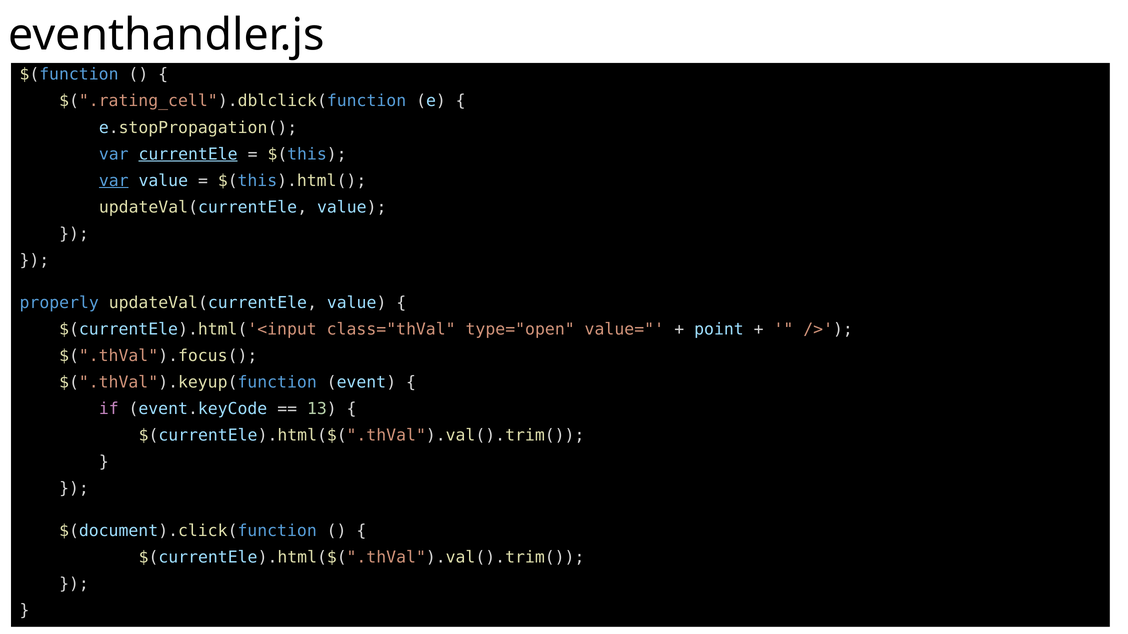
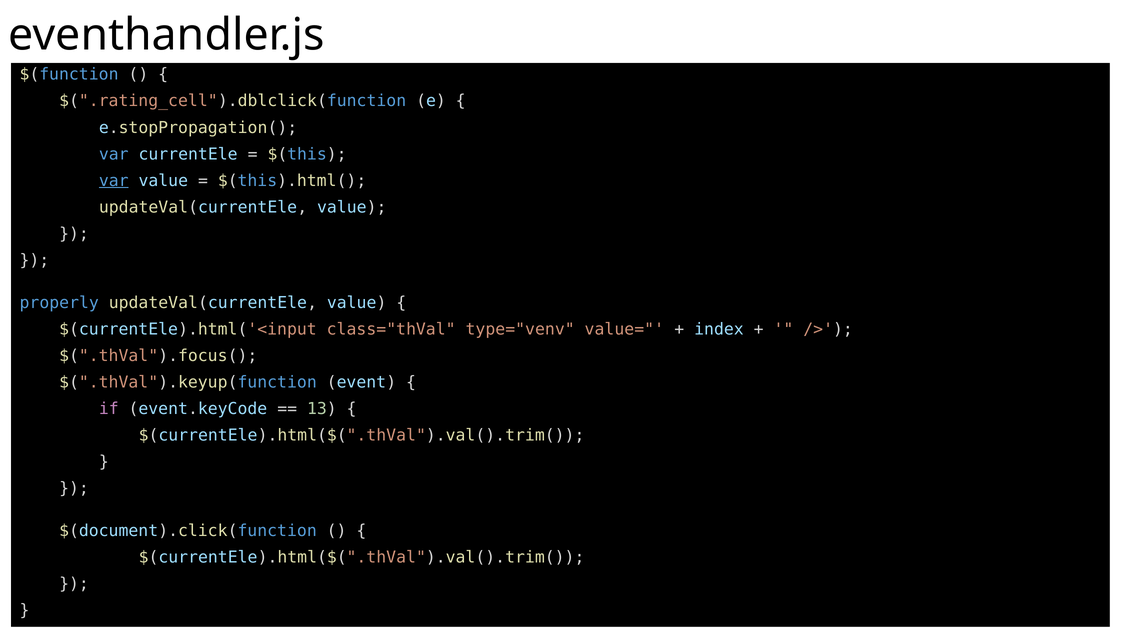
currentEle underline: present -> none (188, 154)
type="open: type="open -> type="venv (520, 330)
point: point -> index (719, 330)
